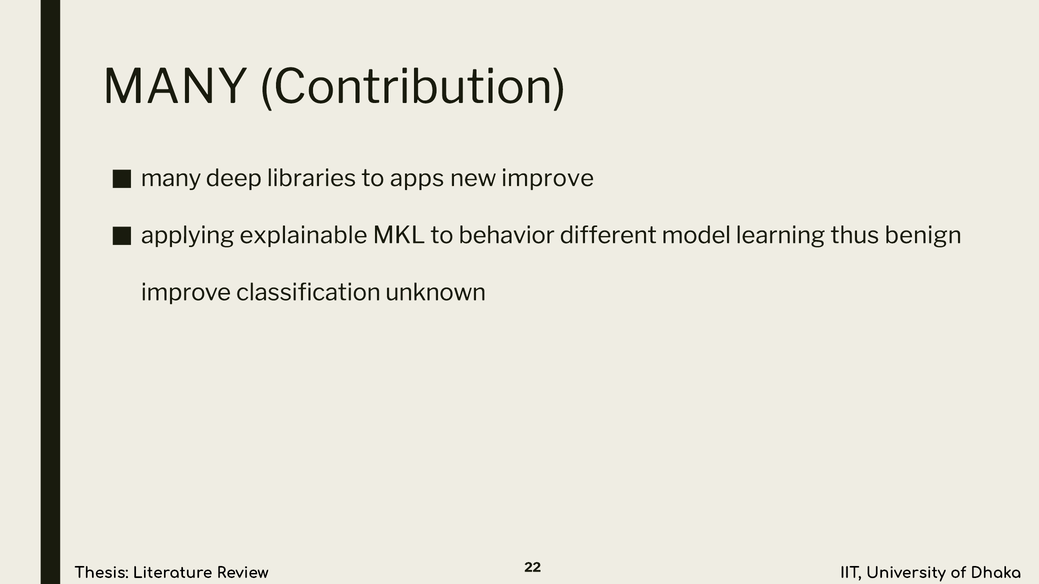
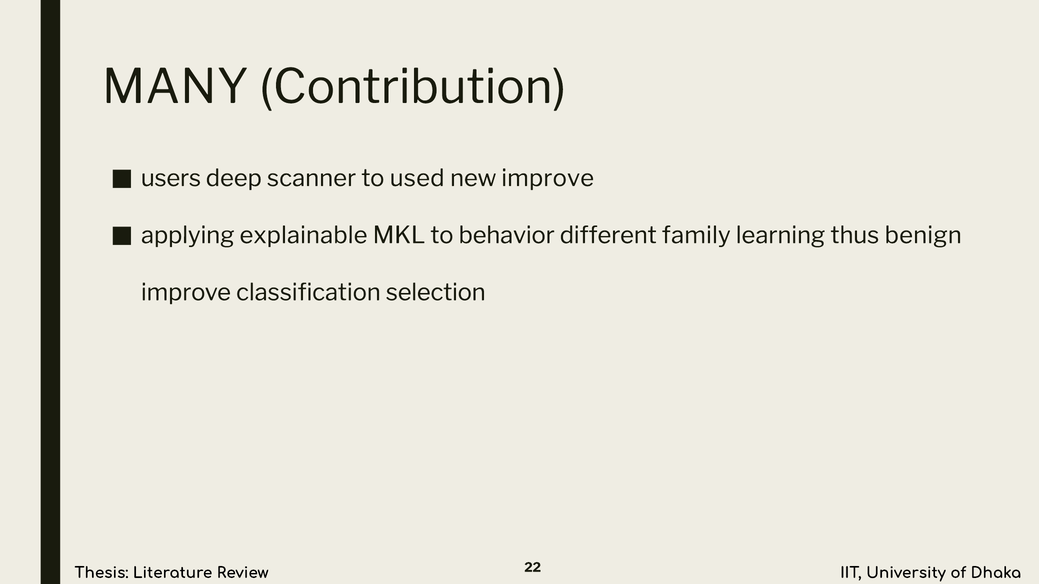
many: many -> users (171, 178)
libraries: libraries -> scanner (312, 178)
apps: apps -> used (417, 178)
model: model -> family (696, 236)
unknown: unknown -> selection (436, 293)
